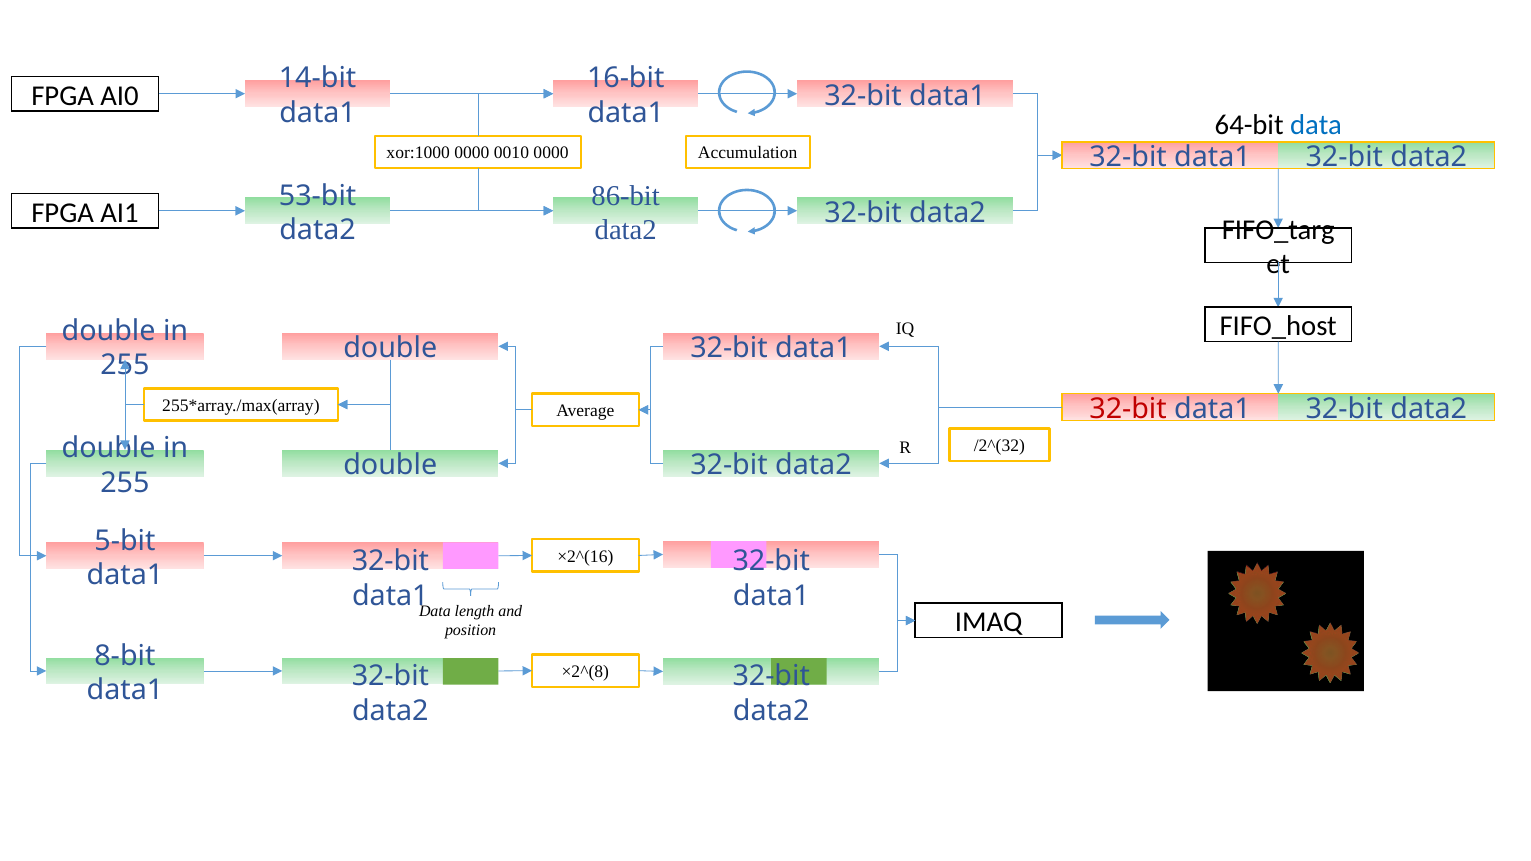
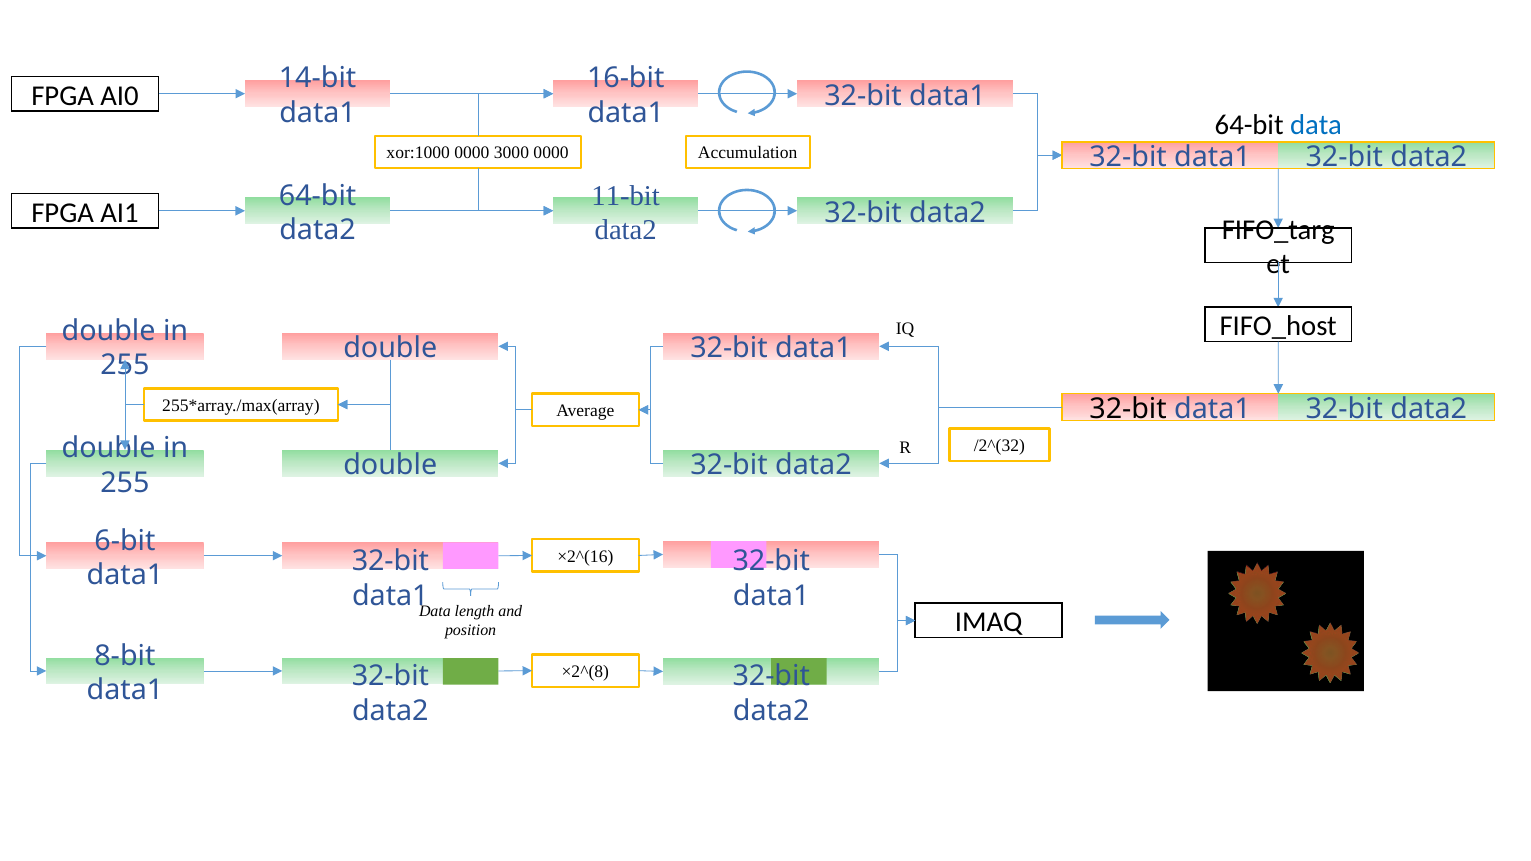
0010: 0010 -> 3000 (511, 153)
86-bit: 86-bit -> 11-bit (626, 196)
53-bit: 53-bit -> 64-bit (318, 196)
32-bit colour: red -> black (1128, 409)
5-bit: 5-bit -> 6-bit (125, 541)
